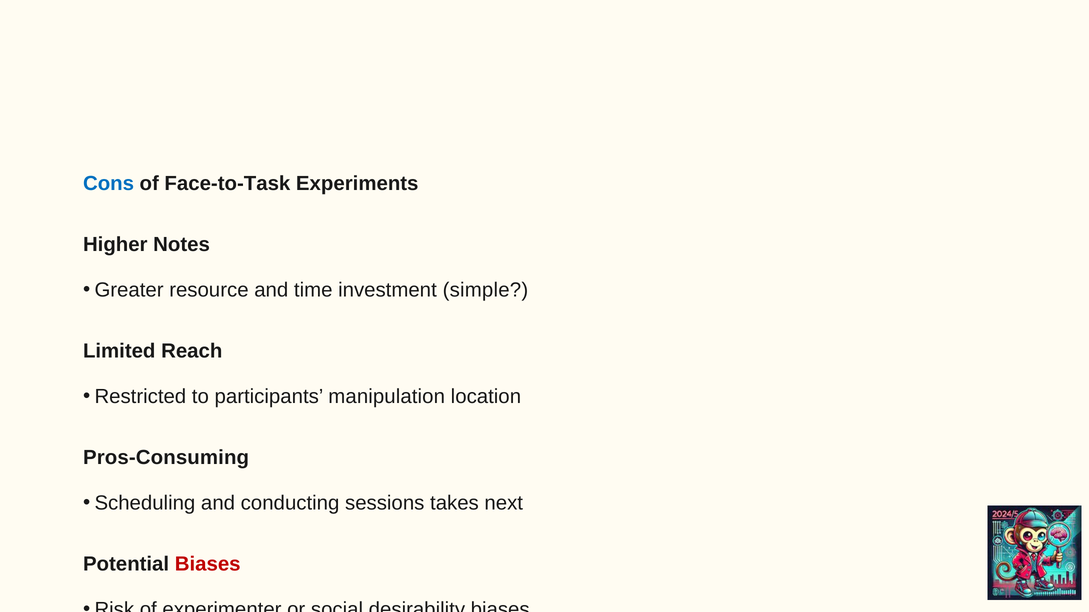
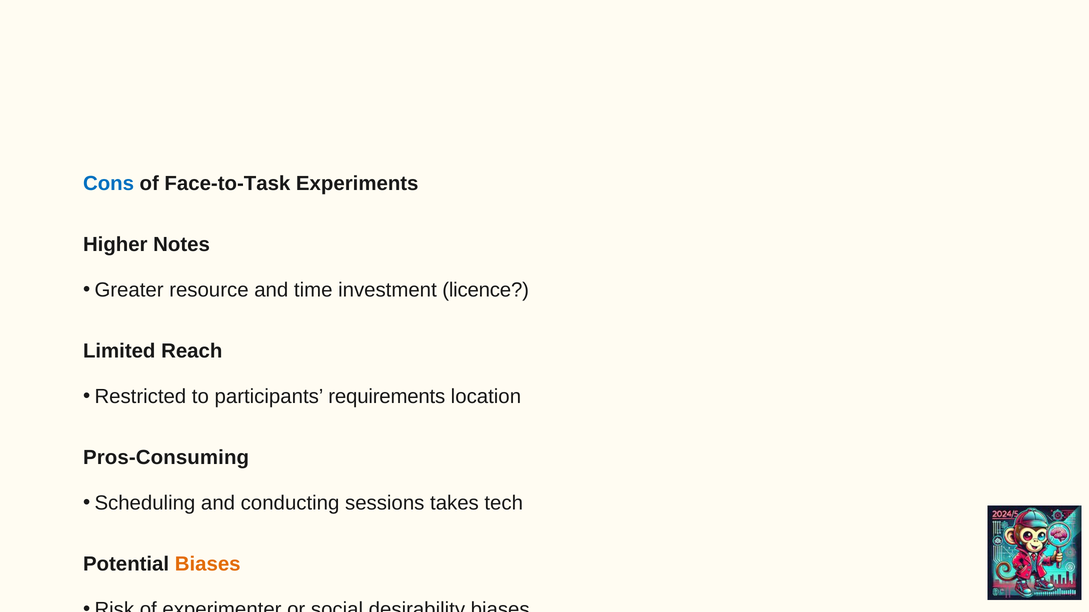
simple: simple -> licence (486, 290)
manipulation: manipulation -> requirements (387, 397)
next: next -> tech (504, 503)
Biases colour: red -> orange (208, 565)
